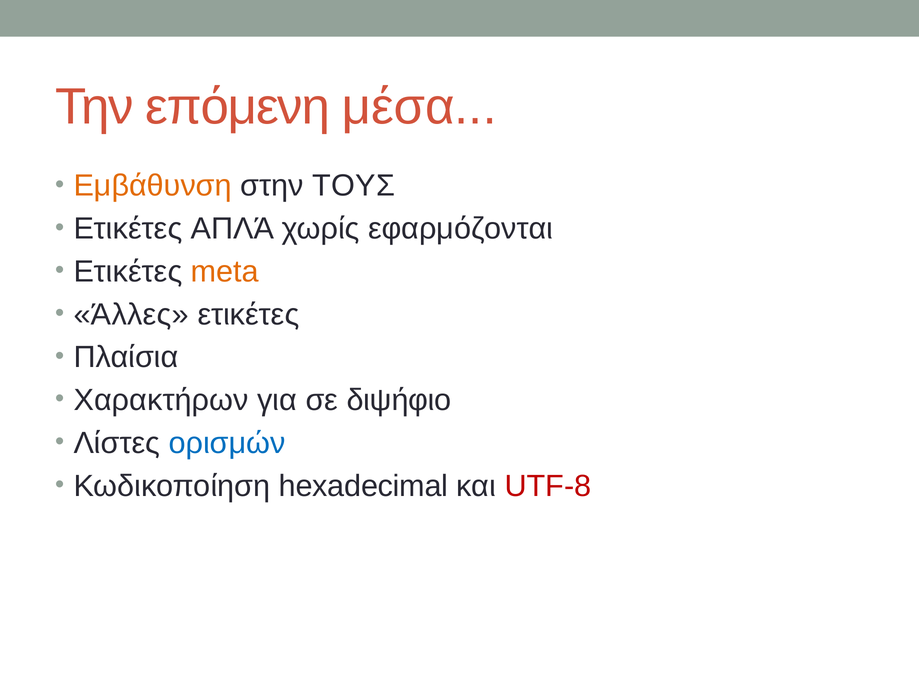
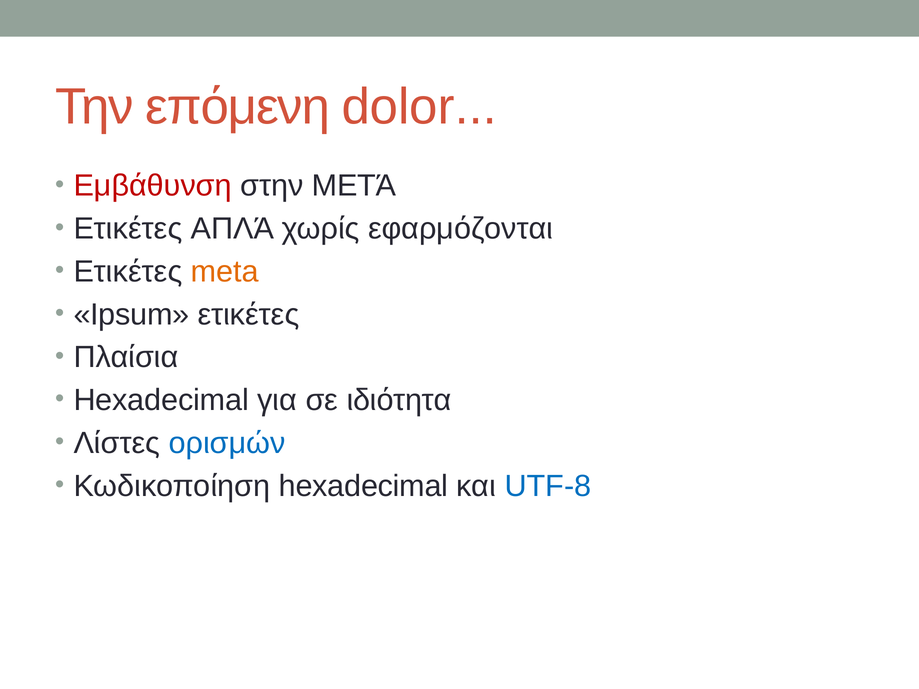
μέσα: μέσα -> dolor (419, 107)
Εμβάθυνση colour: orange -> red (153, 186)
ΤΟΥΣ: ΤΟΥΣ -> ΜΕΤΆ (354, 186)
Άλλες: Άλλες -> Ipsum (131, 315)
Χαρακτήρων: Χαρακτήρων -> Hexadecimal (161, 400)
διψήφιο: διψήφιο -> ιδιότητα (399, 400)
UTF-8 colour: red -> blue (548, 486)
